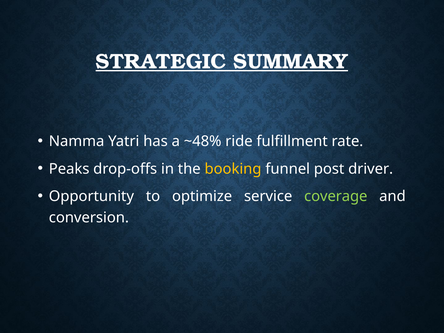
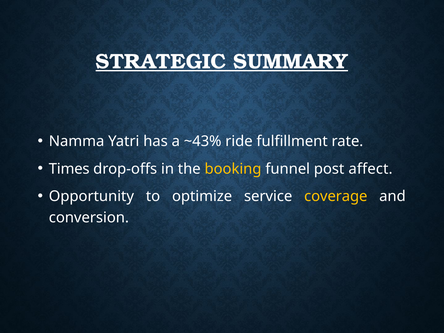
~48%: ~48% -> ~43% (203, 141)
Peaks: Peaks -> Times (69, 169)
driver: driver -> affect (371, 169)
coverage colour: light green -> yellow (336, 196)
